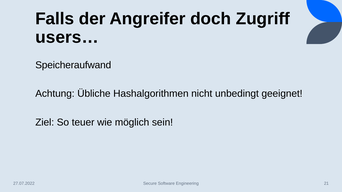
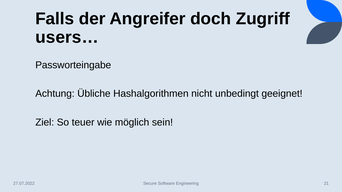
Speicheraufwand: Speicheraufwand -> Passworteingabe (73, 65)
